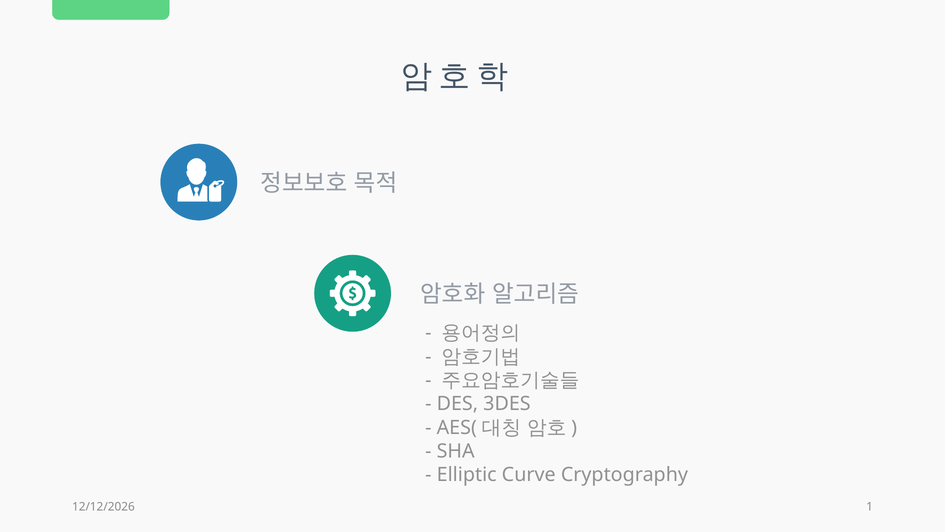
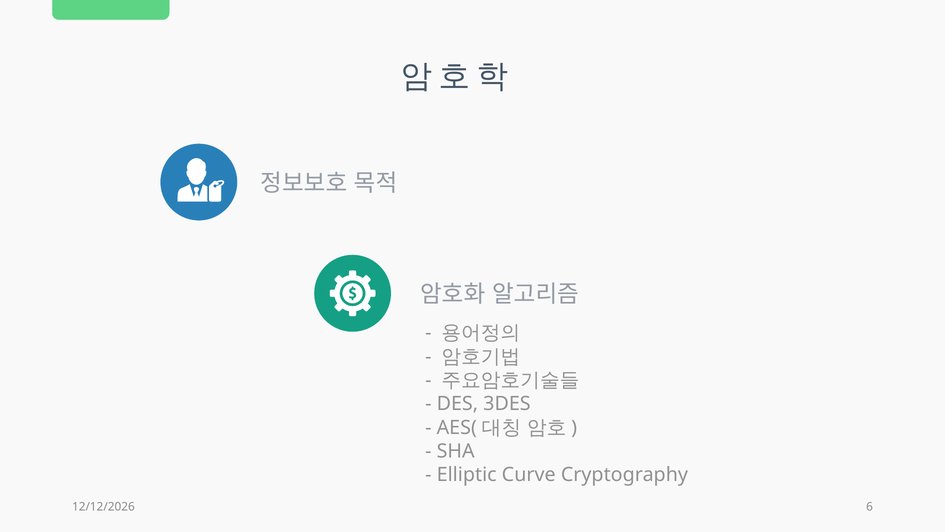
1: 1 -> 6 (870, 507)
